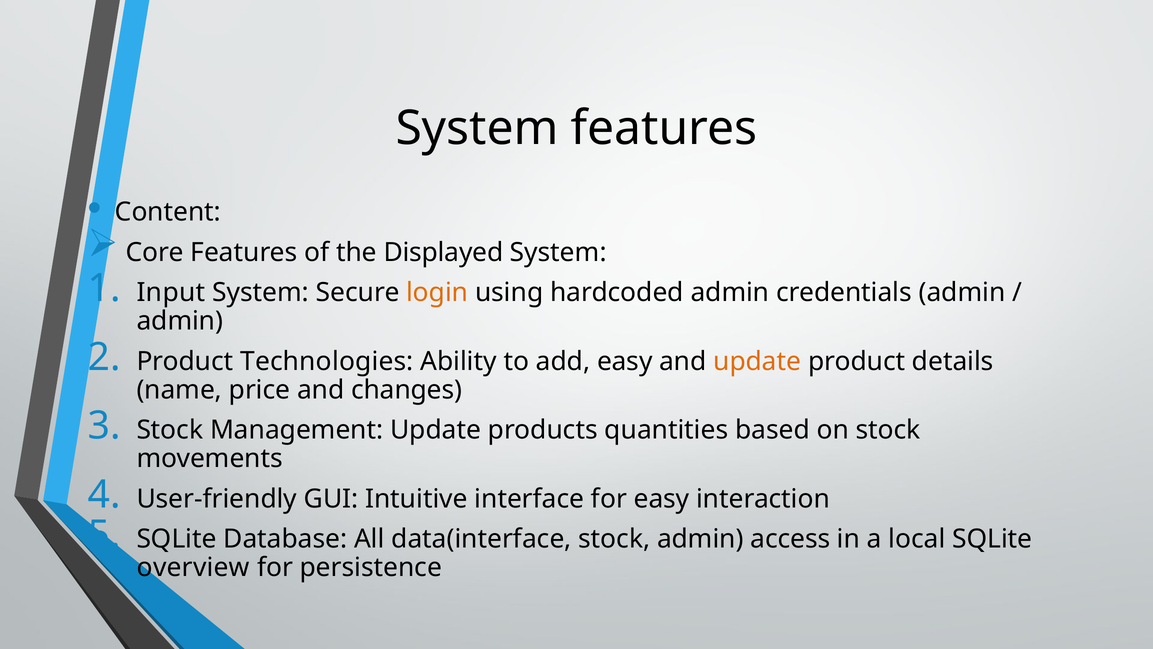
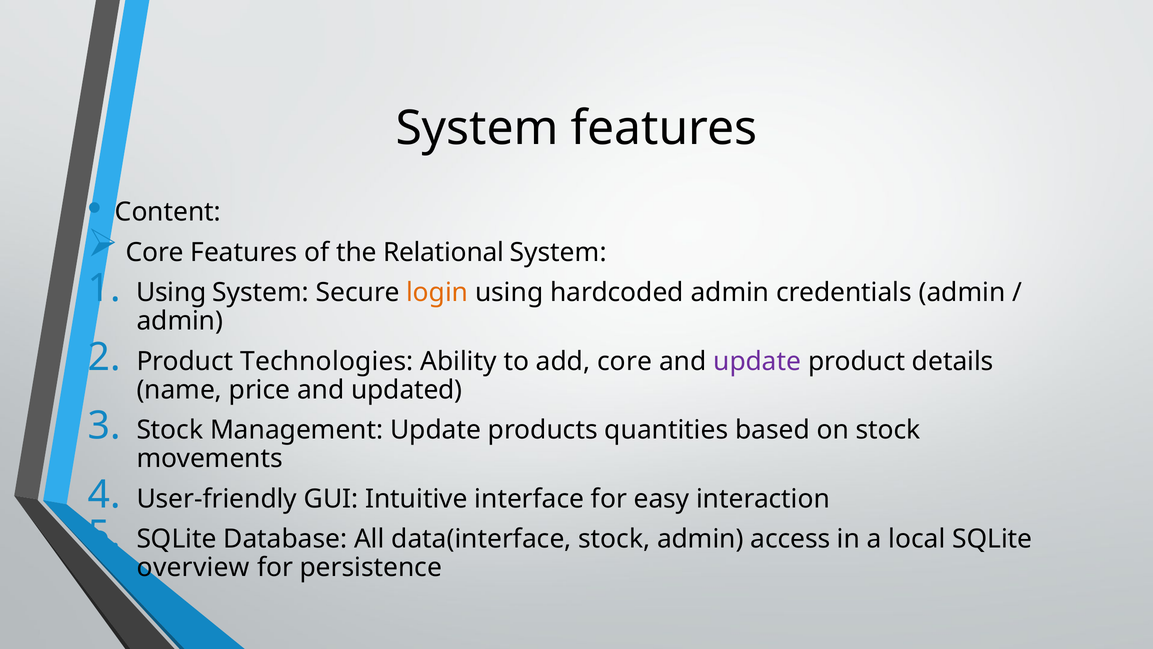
Displayed: Displayed -> Relational (443, 252)
Input: Input -> Using (171, 292)
add easy: easy -> core (625, 361)
update colour: orange -> purple (757, 361)
changes: changes -> updated (407, 390)
